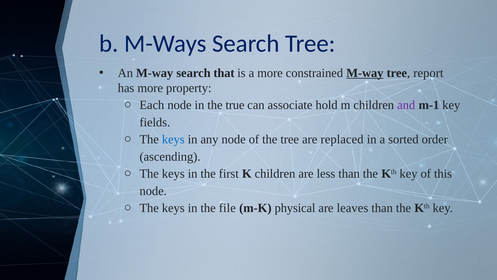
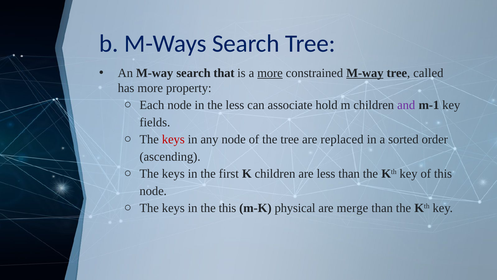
more underline: none -> present (270, 73)
report: report -> called (428, 73)
the true: true -> less (235, 105)
keys colour: blue -> red (173, 139)
the file: file -> this (227, 208)
leaves: leaves -> merge (352, 208)
